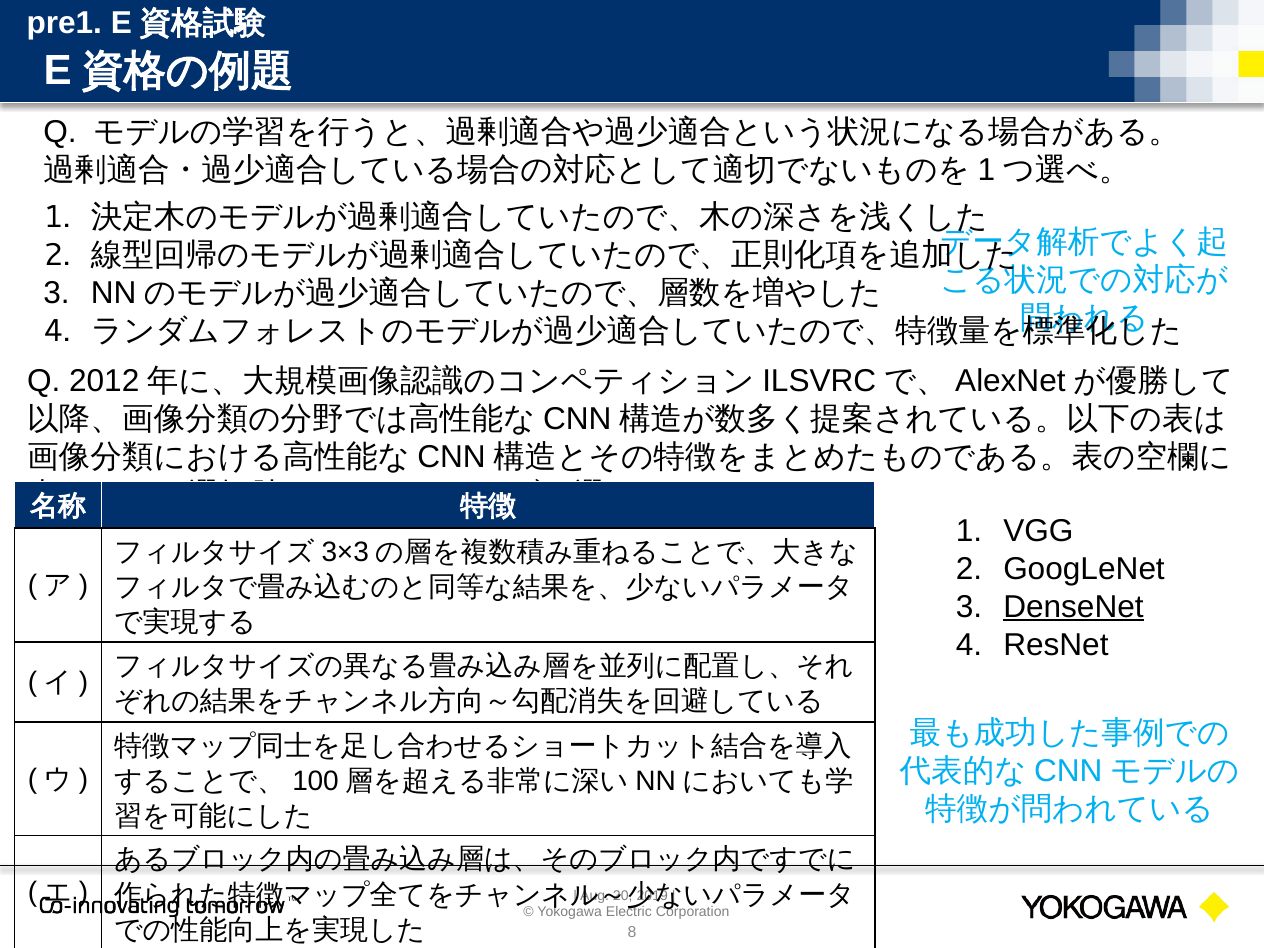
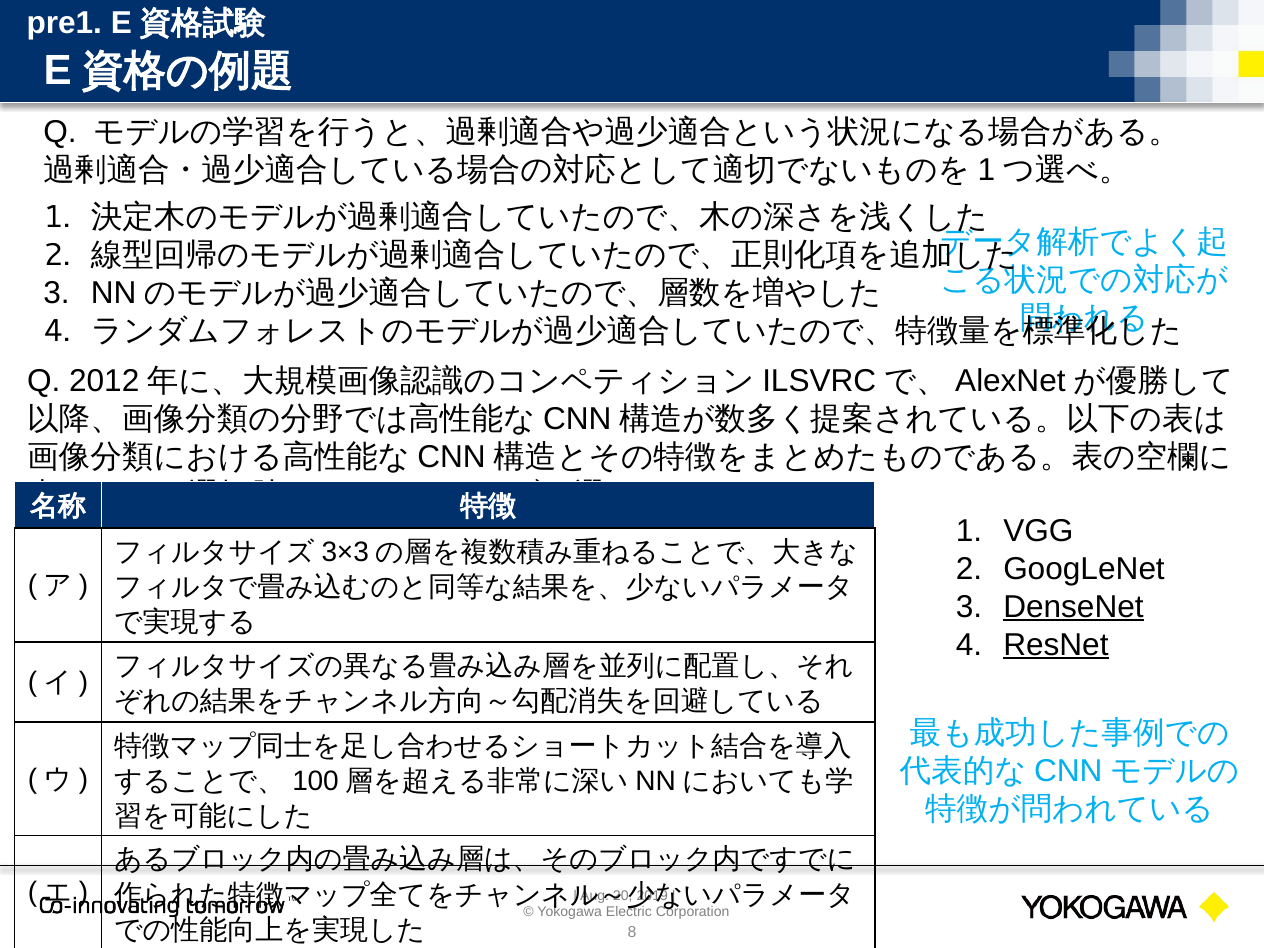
ResNet underline: none -> present (1056, 645)
